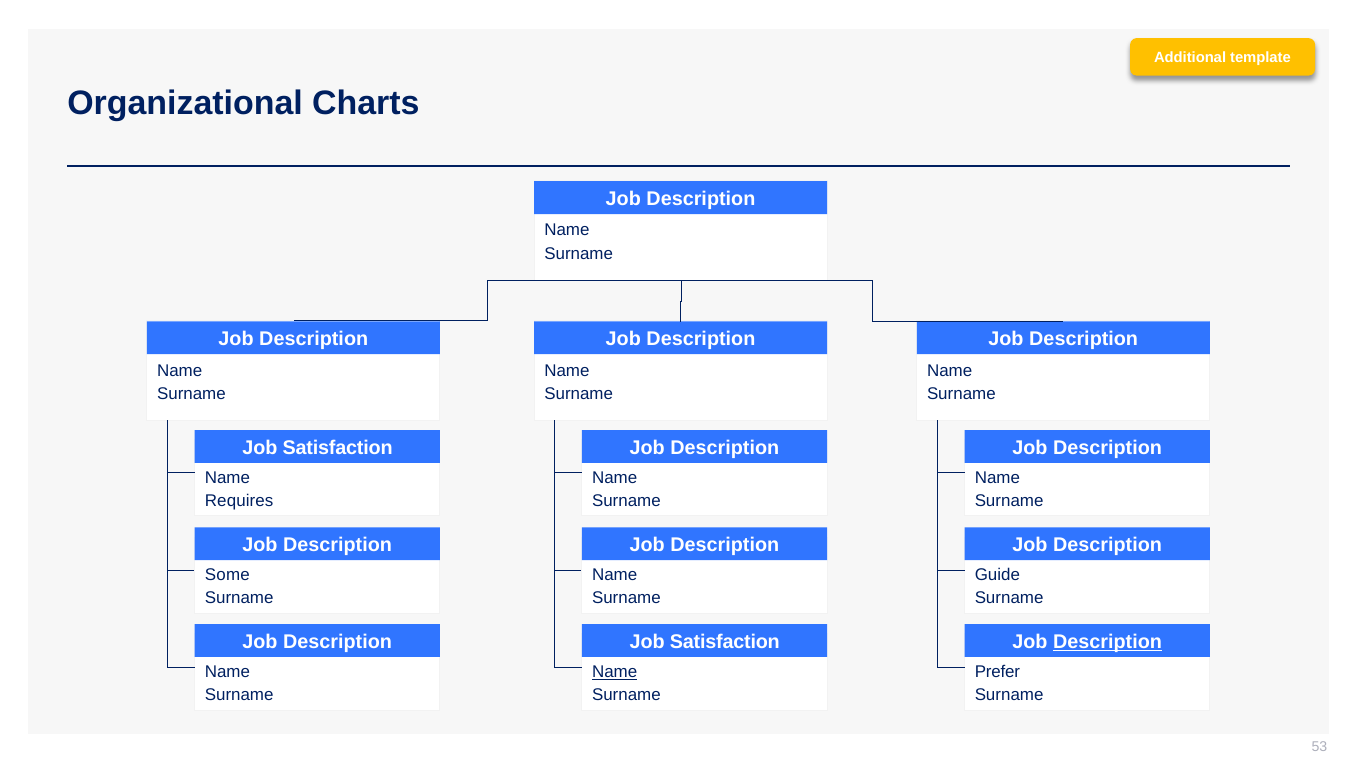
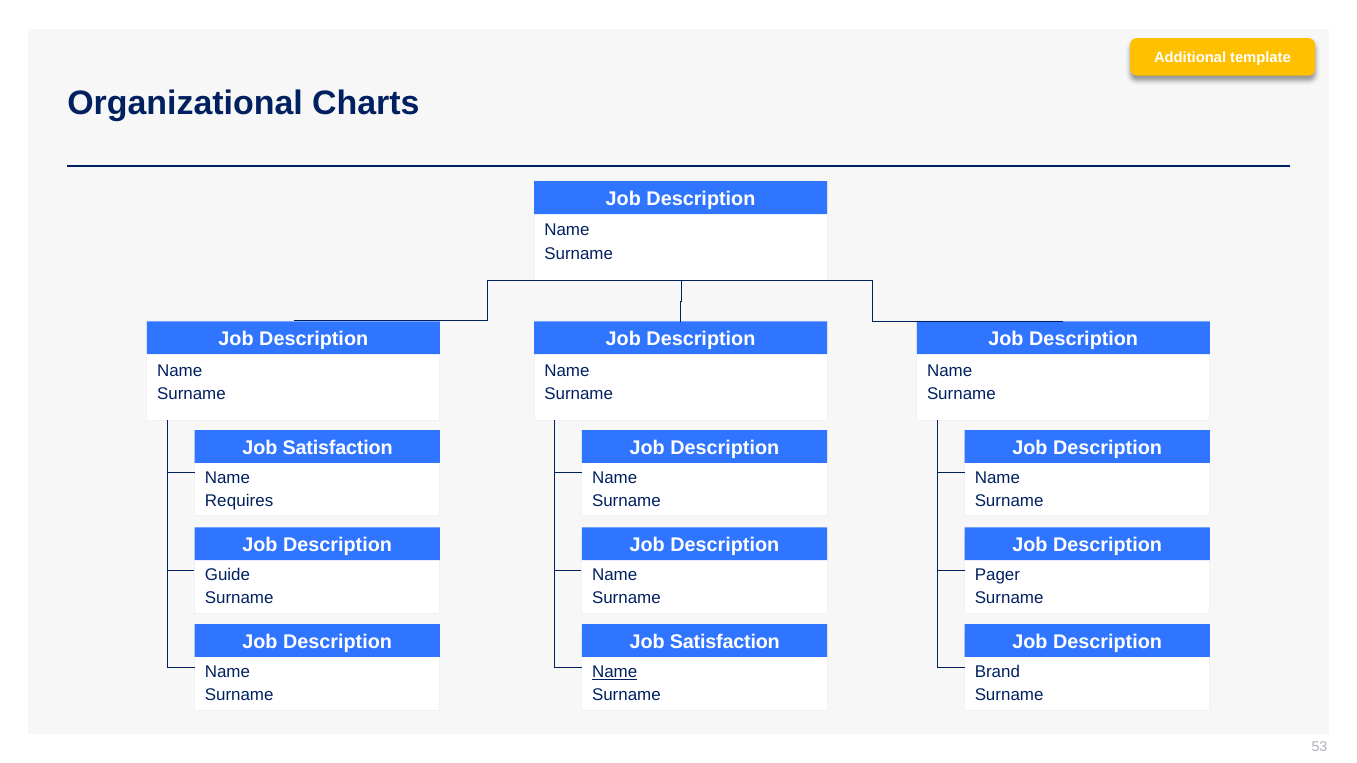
Some: Some -> Guide (227, 575)
Guide: Guide -> Pager (997, 575)
Description underline: present -> none (1107, 642)
Prefer: Prefer -> Brand (997, 672)
